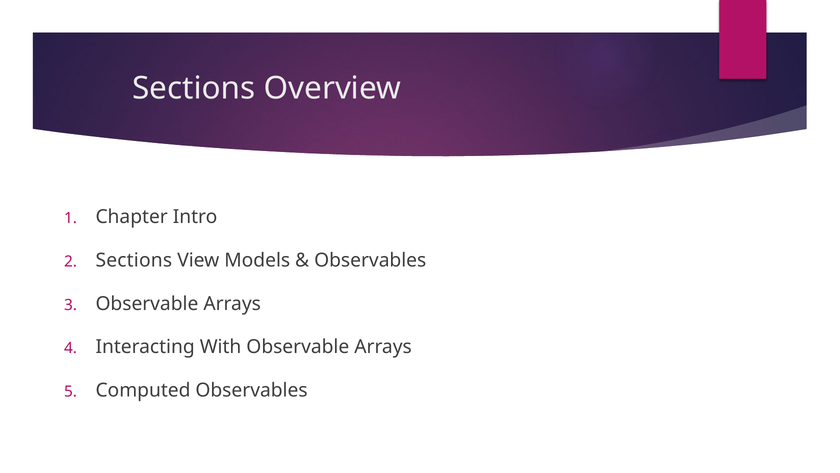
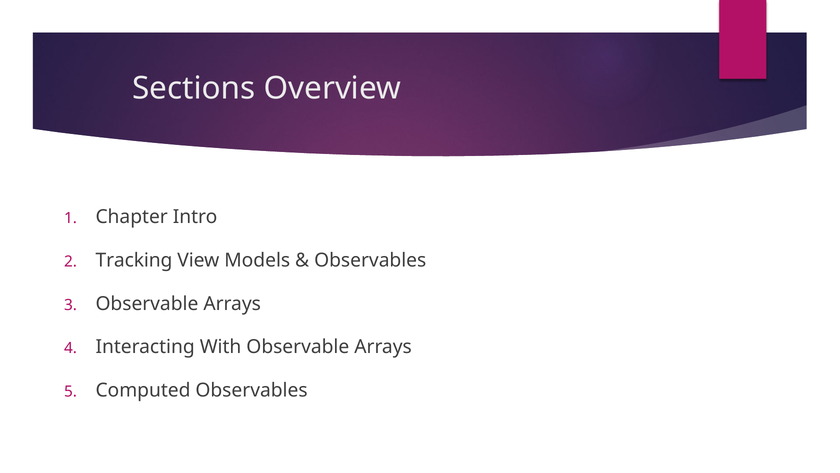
Sections: Sections -> Tracking (134, 260)
